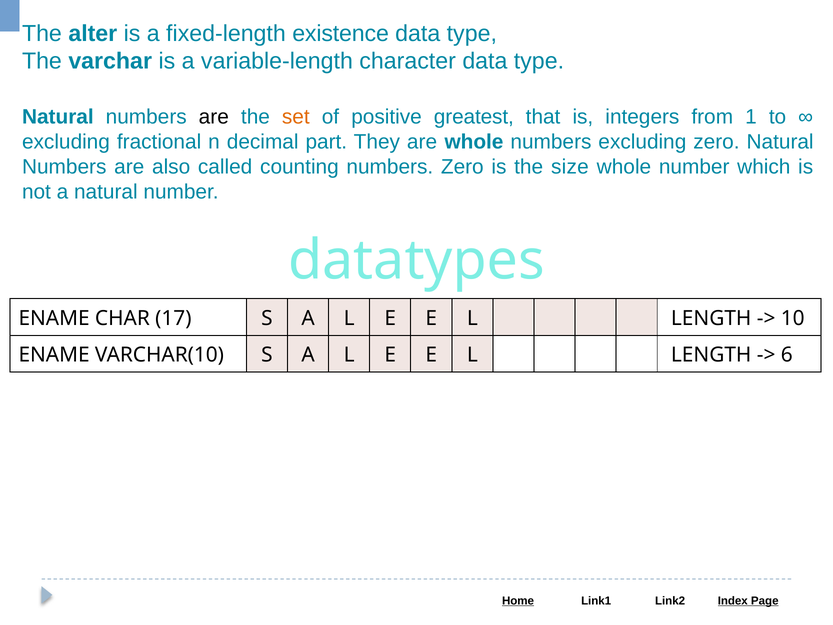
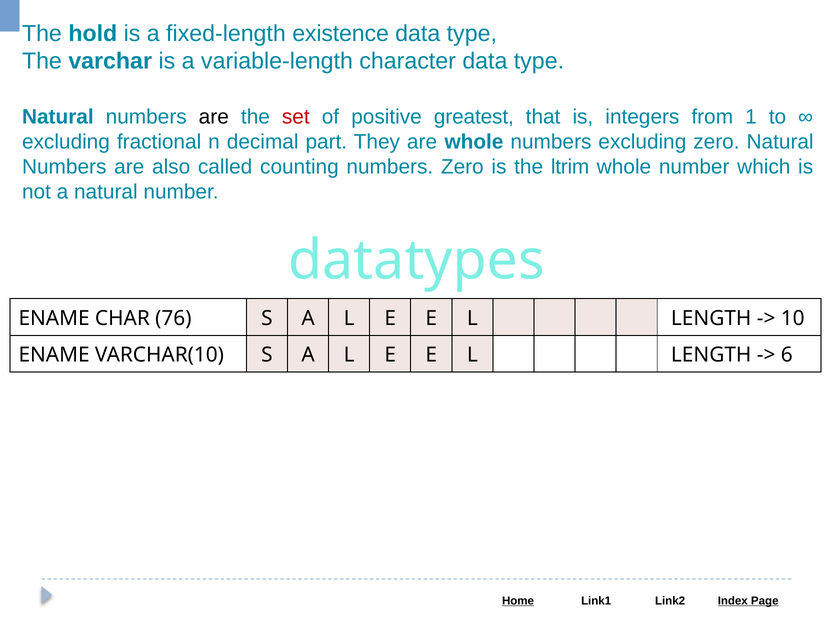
alter: alter -> hold (93, 33)
set colour: orange -> red (296, 117)
size: size -> ltrim (570, 167)
17: 17 -> 76 (173, 318)
